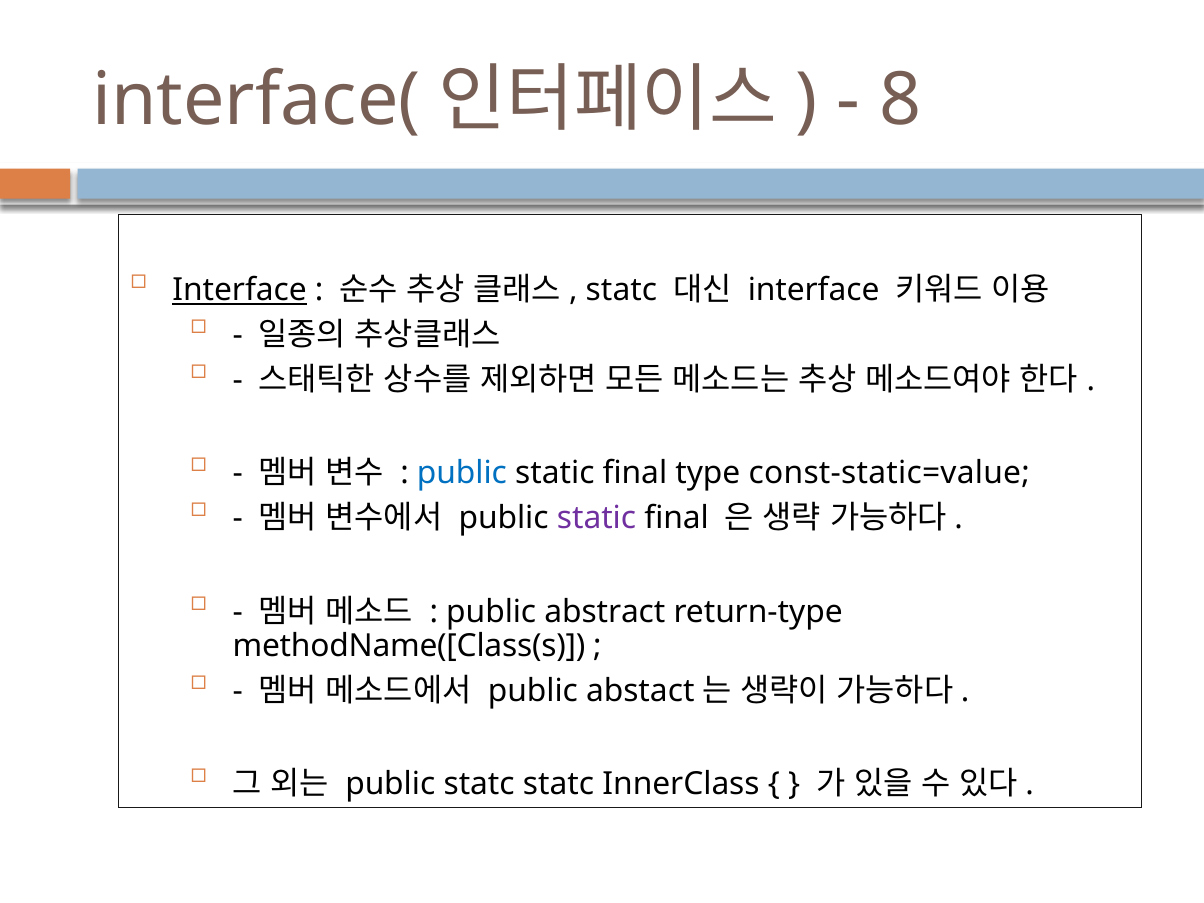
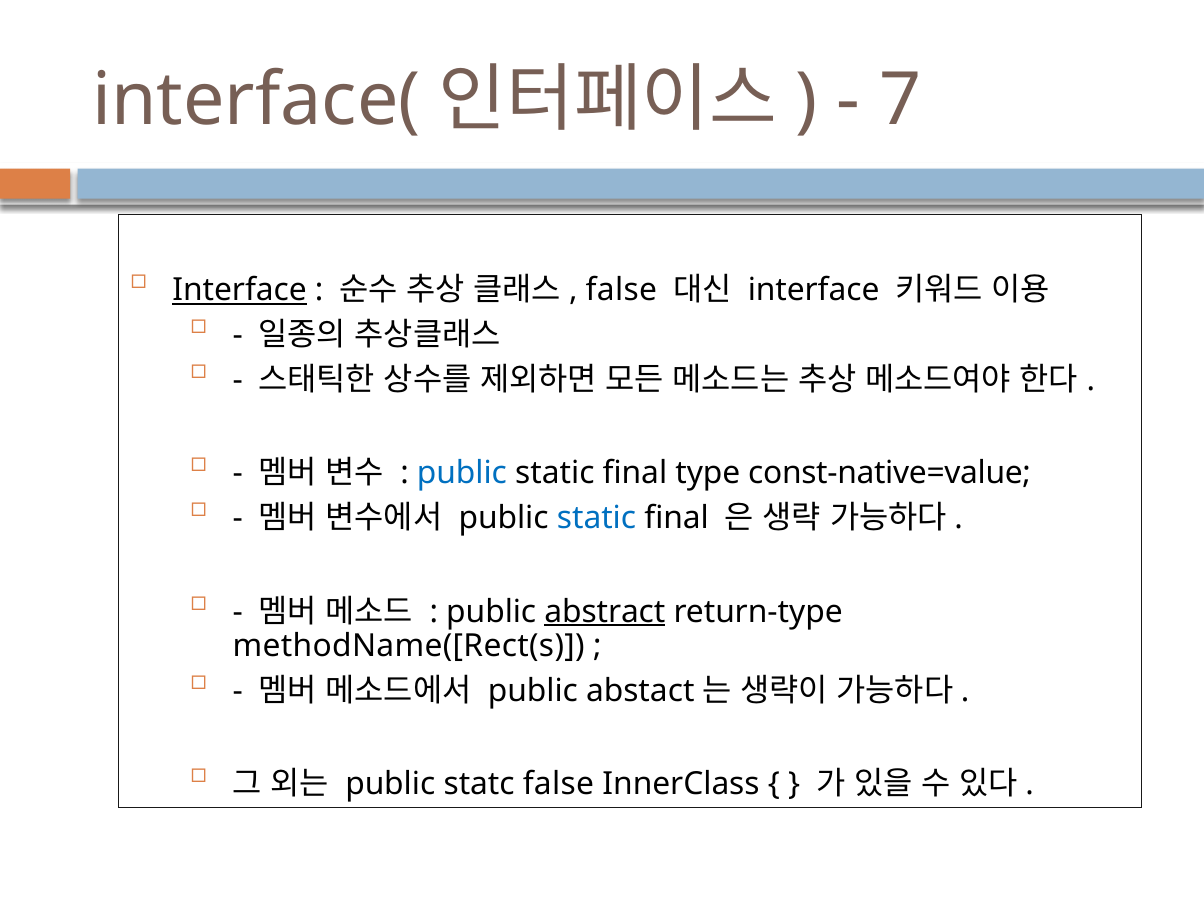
8: 8 -> 7 (900, 100)
statc: statc -> false (621, 290)
const-static=value: const-static=value -> const-native=value (890, 473)
static colour: purple -> blue (597, 518)
abstract underline: none -> present (605, 612)
methodName([Class(s: methodName([Class(s -> methodName([Rect(s (409, 646)
statc statc: statc -> false (558, 784)
